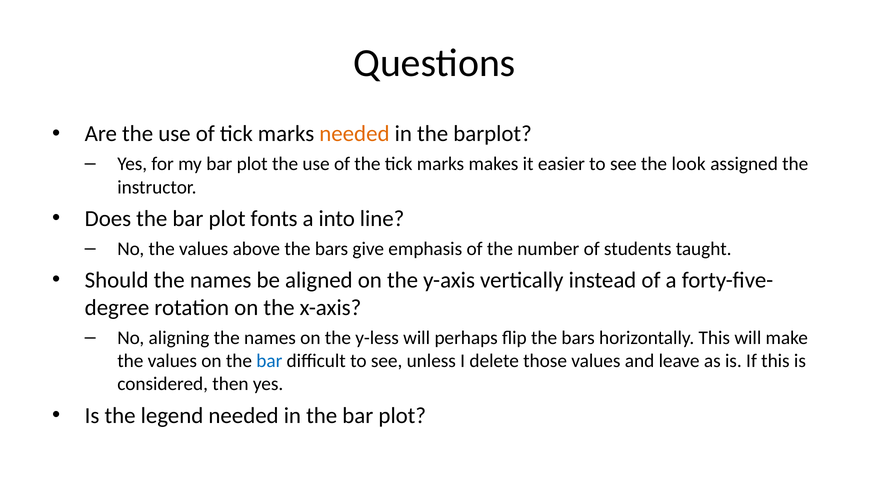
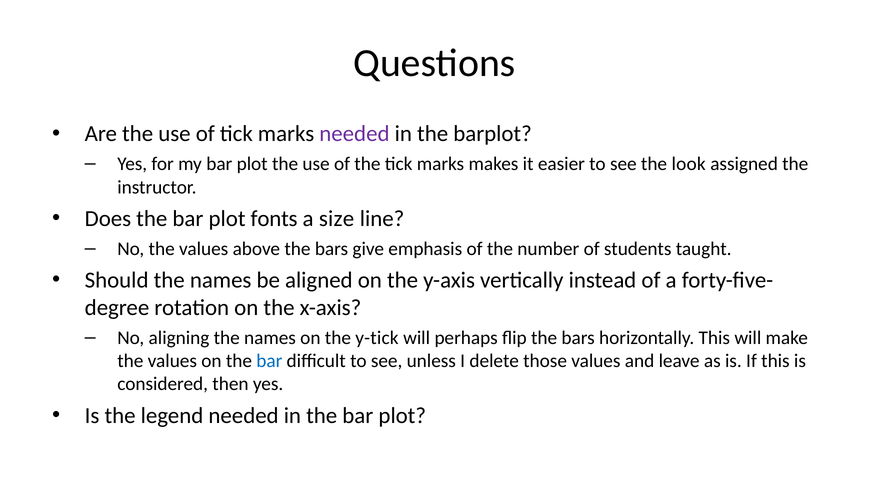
needed colour: orange -> purple (354, 134)
into: into -> size (337, 218)
y-less: y-less -> y-tick (377, 338)
